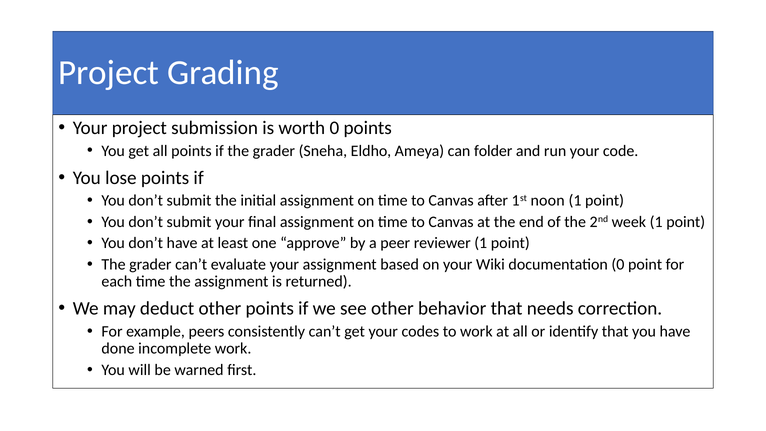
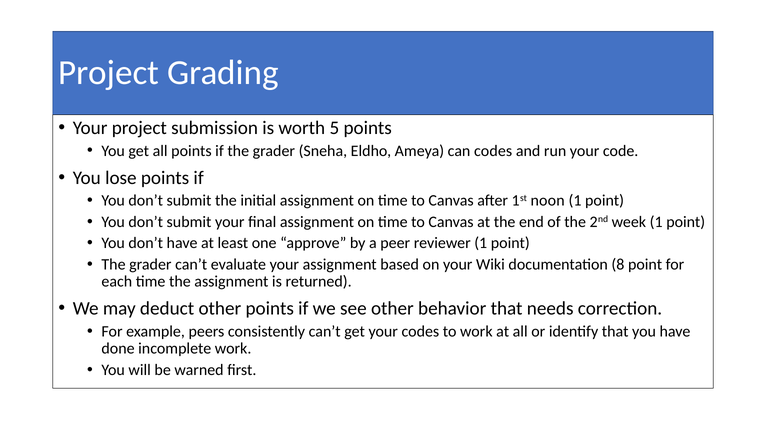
worth 0: 0 -> 5 (334, 128)
can folder: folder -> codes (493, 151)
documentation 0: 0 -> 8 (618, 264)
